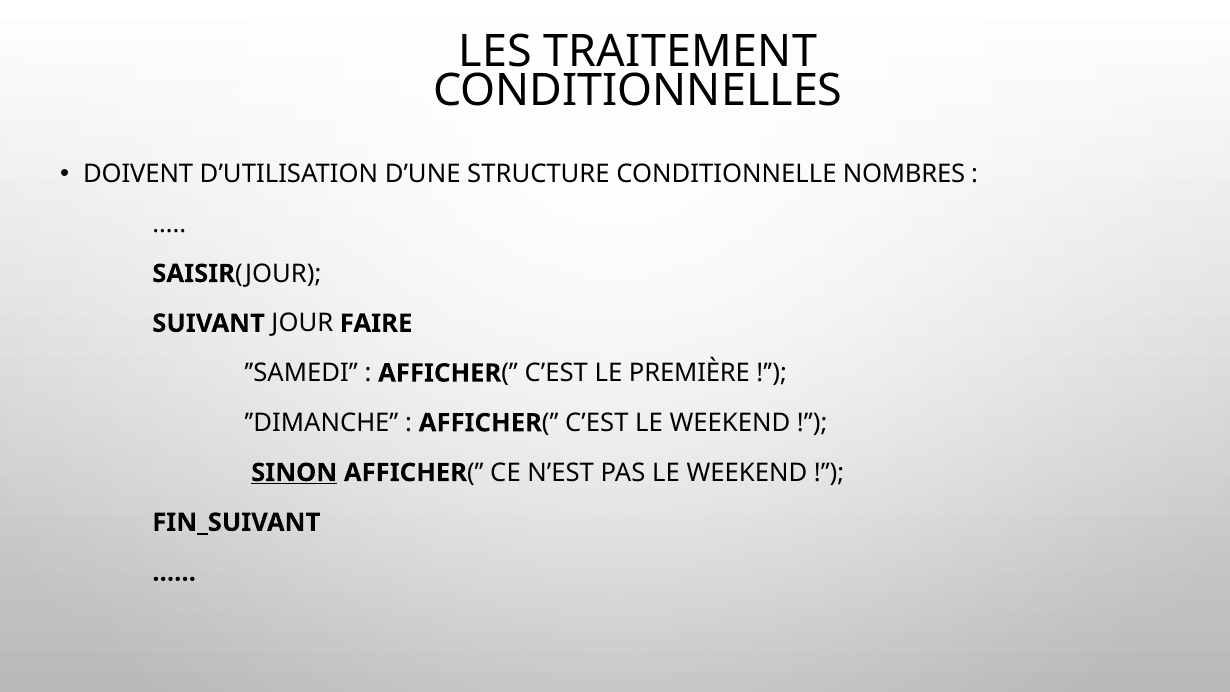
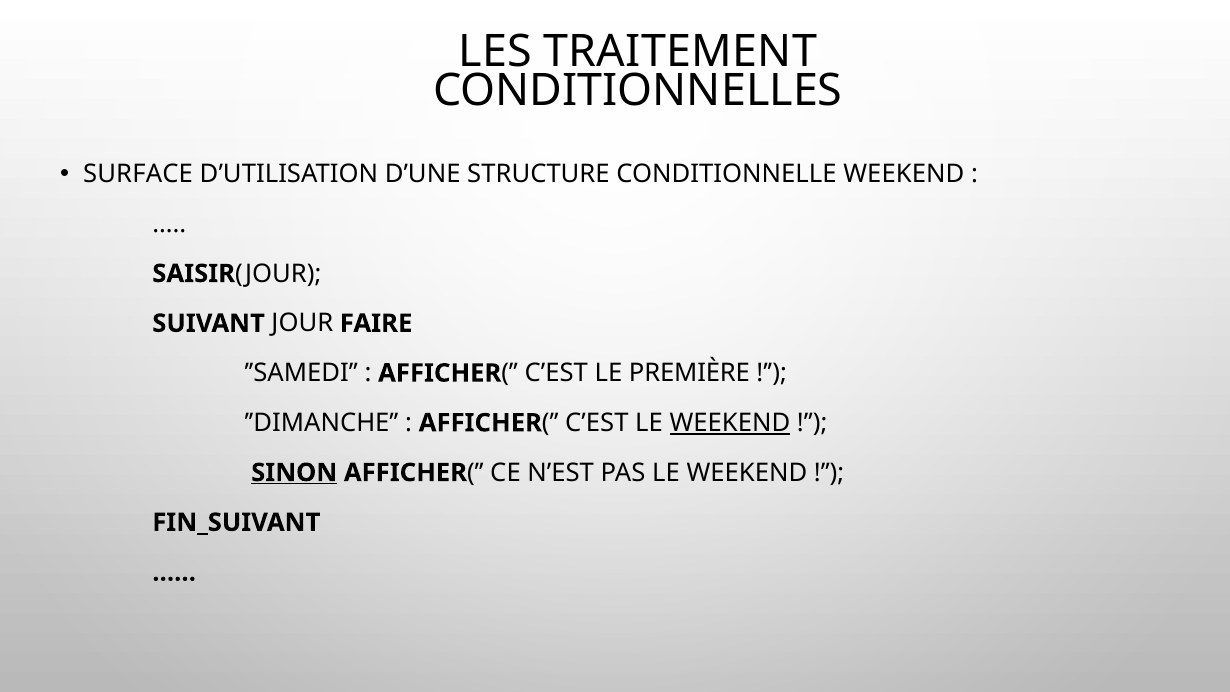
DOIVENT: DOIVENT -> SURFACE (138, 174)
CONDITIONNELLE NOMBRES: NOMBRES -> WEEKEND (904, 174)
WEEKEND underline: none -> present (730, 423)
